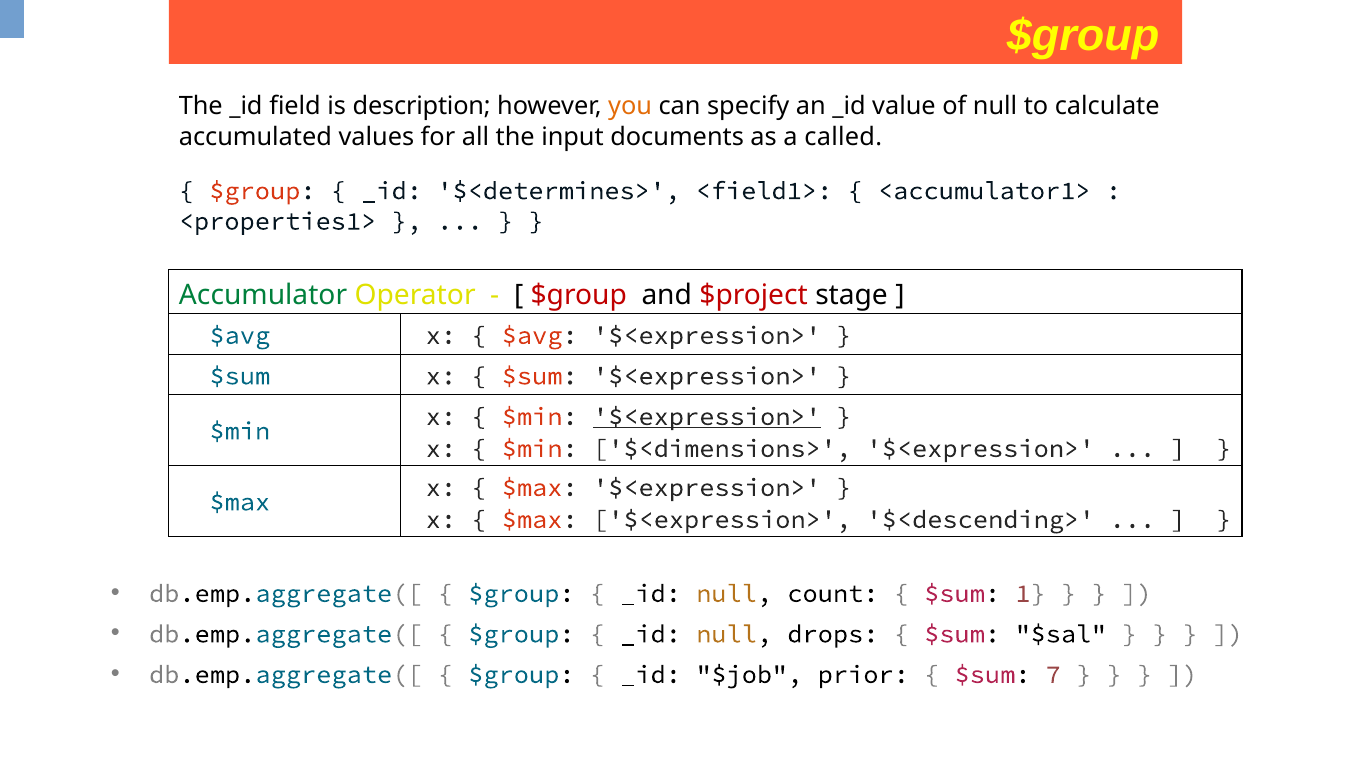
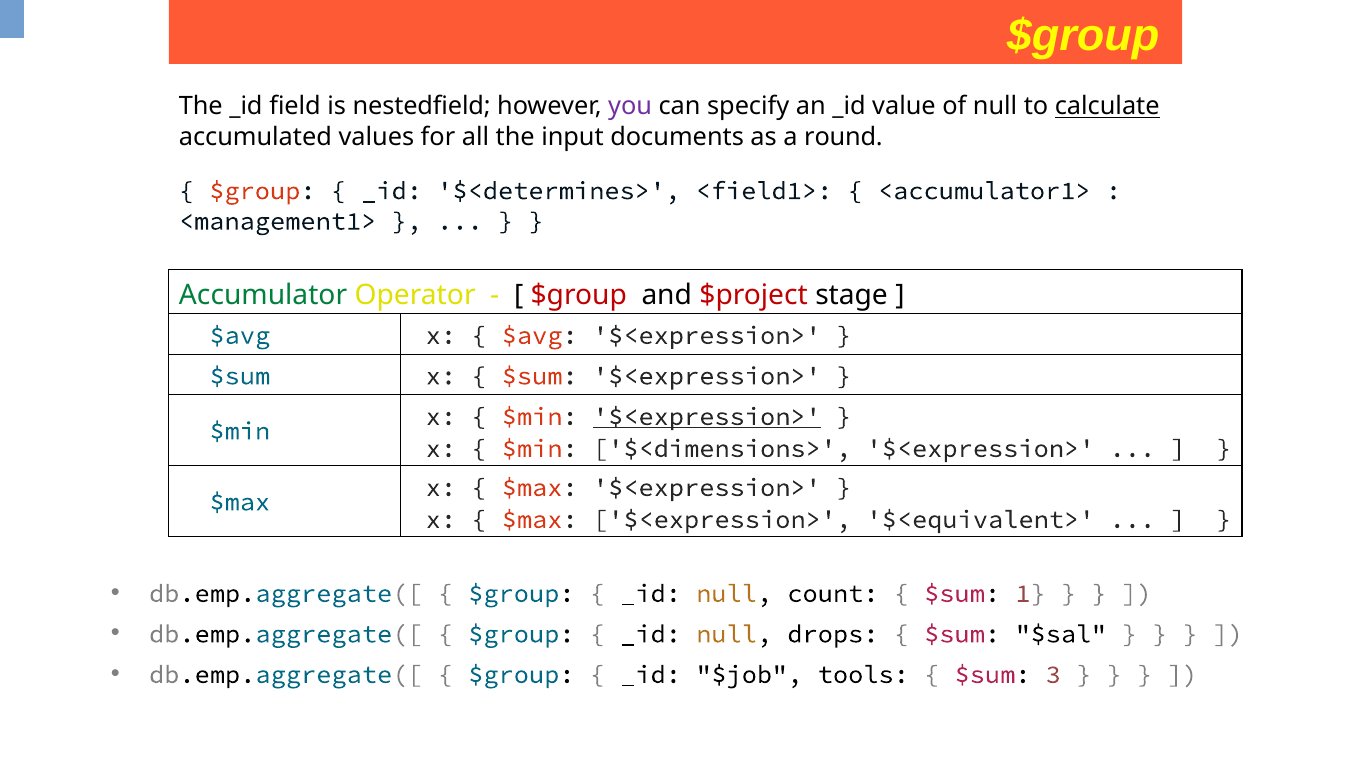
description: description -> nestedfield (422, 106)
you colour: orange -> purple (630, 106)
calculate underline: none -> present (1107, 106)
called: called -> round (843, 137)
<properties1>: <properties1> -> <management1> (278, 221)
$<descending>: $<descending> -> $<equivalent> (980, 519)
prior: prior -> tools (863, 674)
7: 7 -> 3 (1053, 674)
